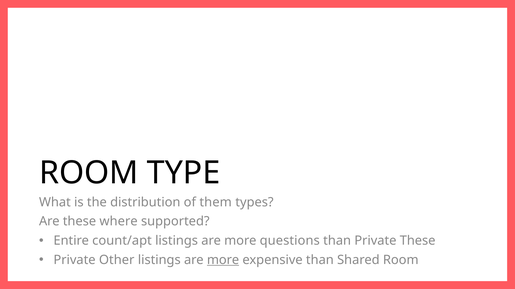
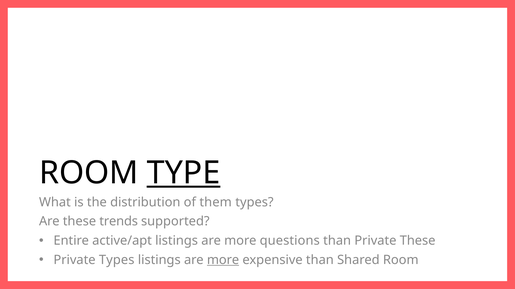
TYPE underline: none -> present (184, 173)
where: where -> trends (119, 222)
count/apt: count/apt -> active/apt (122, 241)
Private Other: Other -> Types (117, 260)
